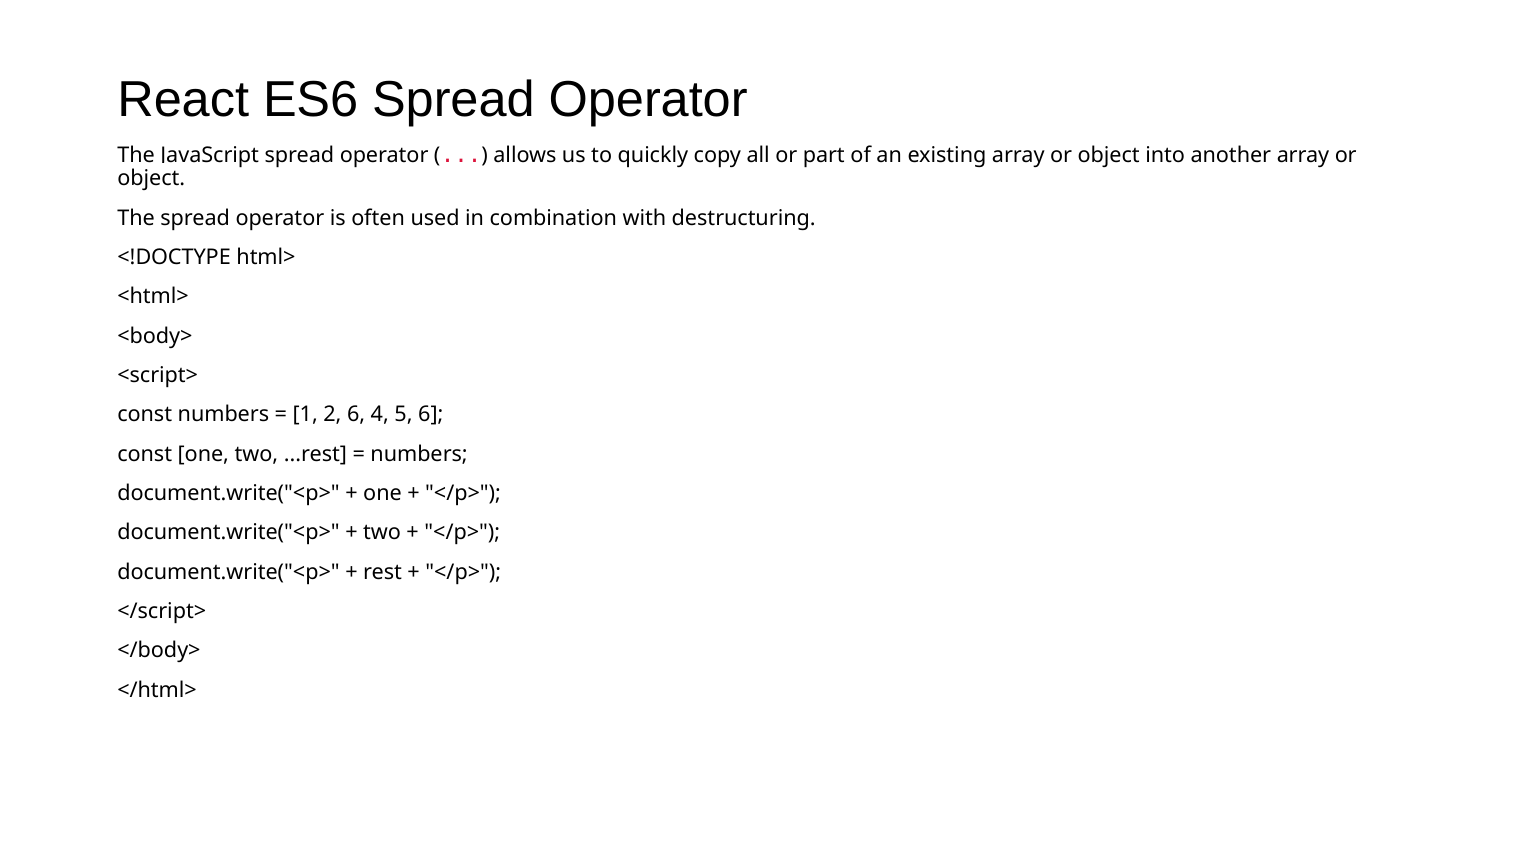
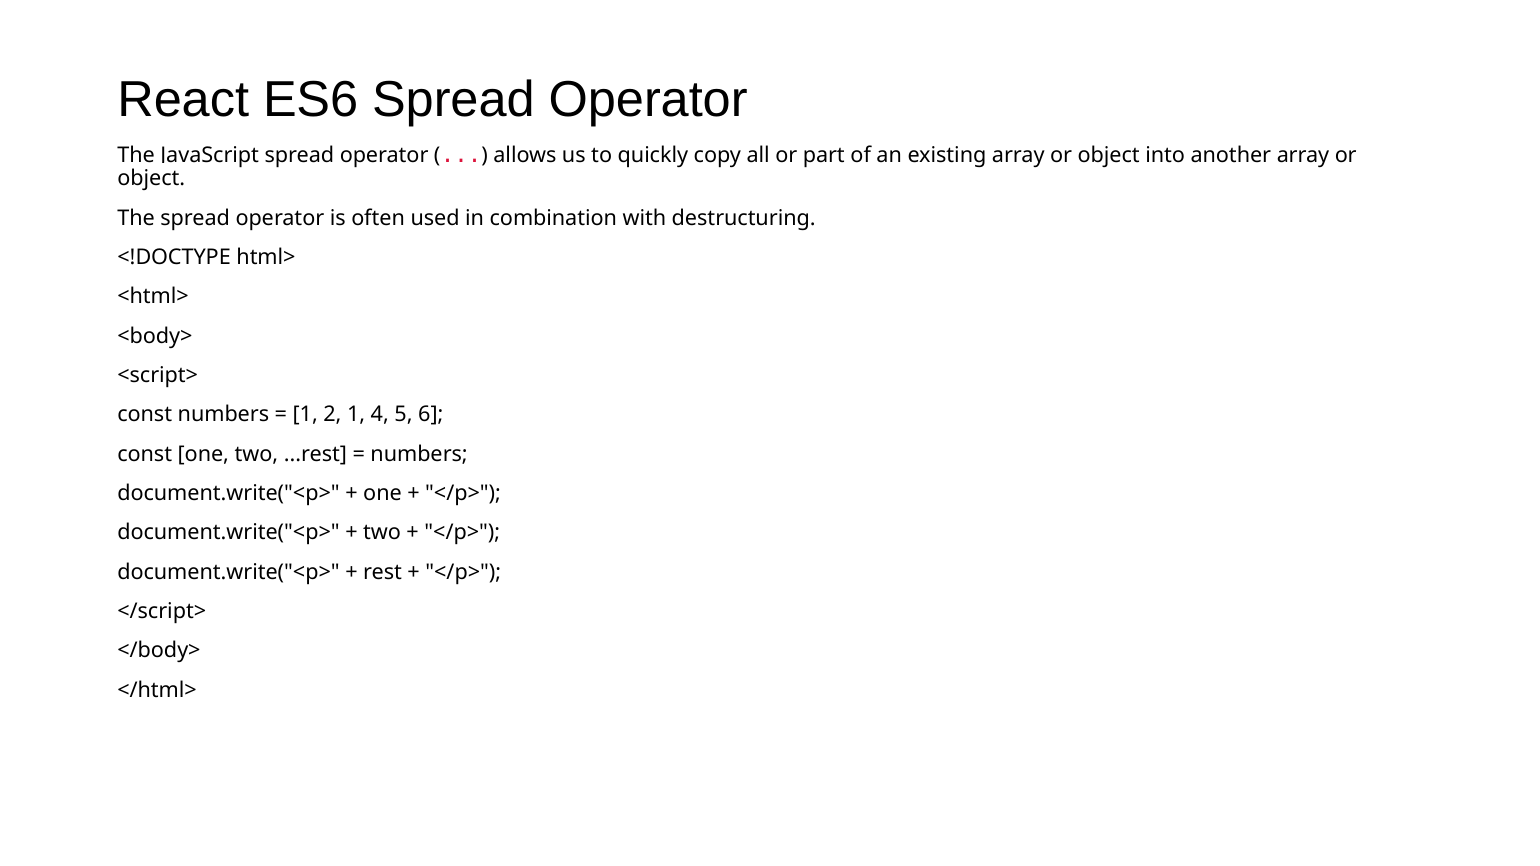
2 6: 6 -> 1 (356, 415)
